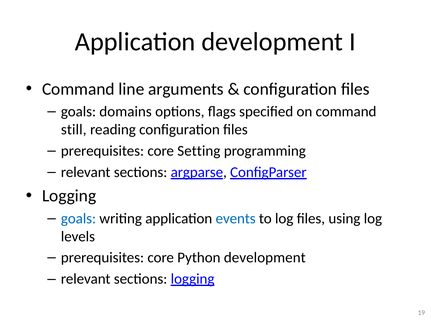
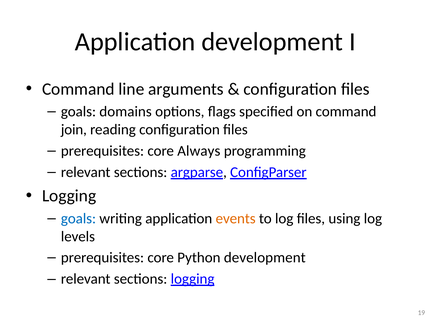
still: still -> join (74, 130)
Setting: Setting -> Always (199, 151)
events colour: blue -> orange (236, 219)
